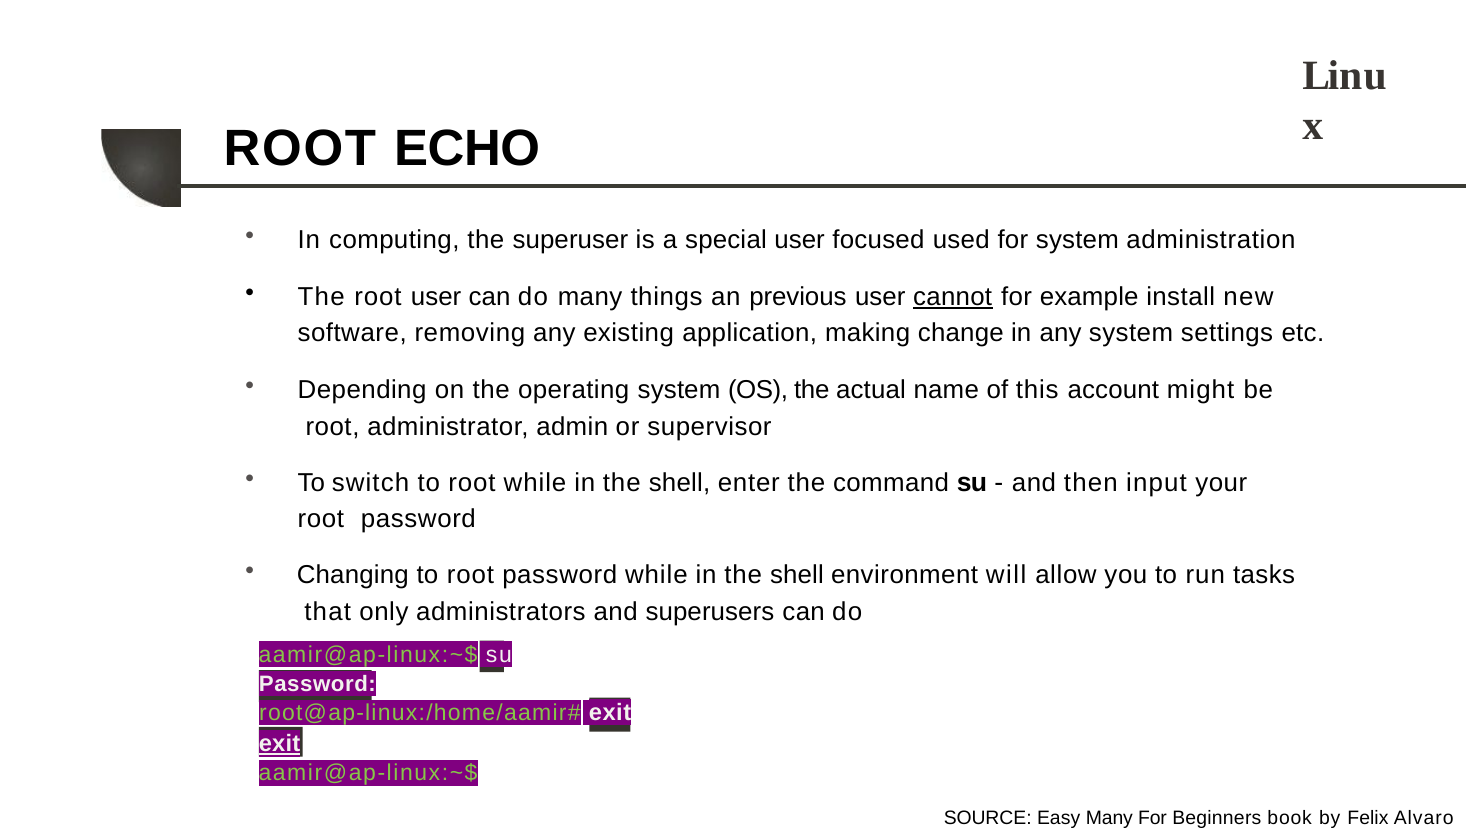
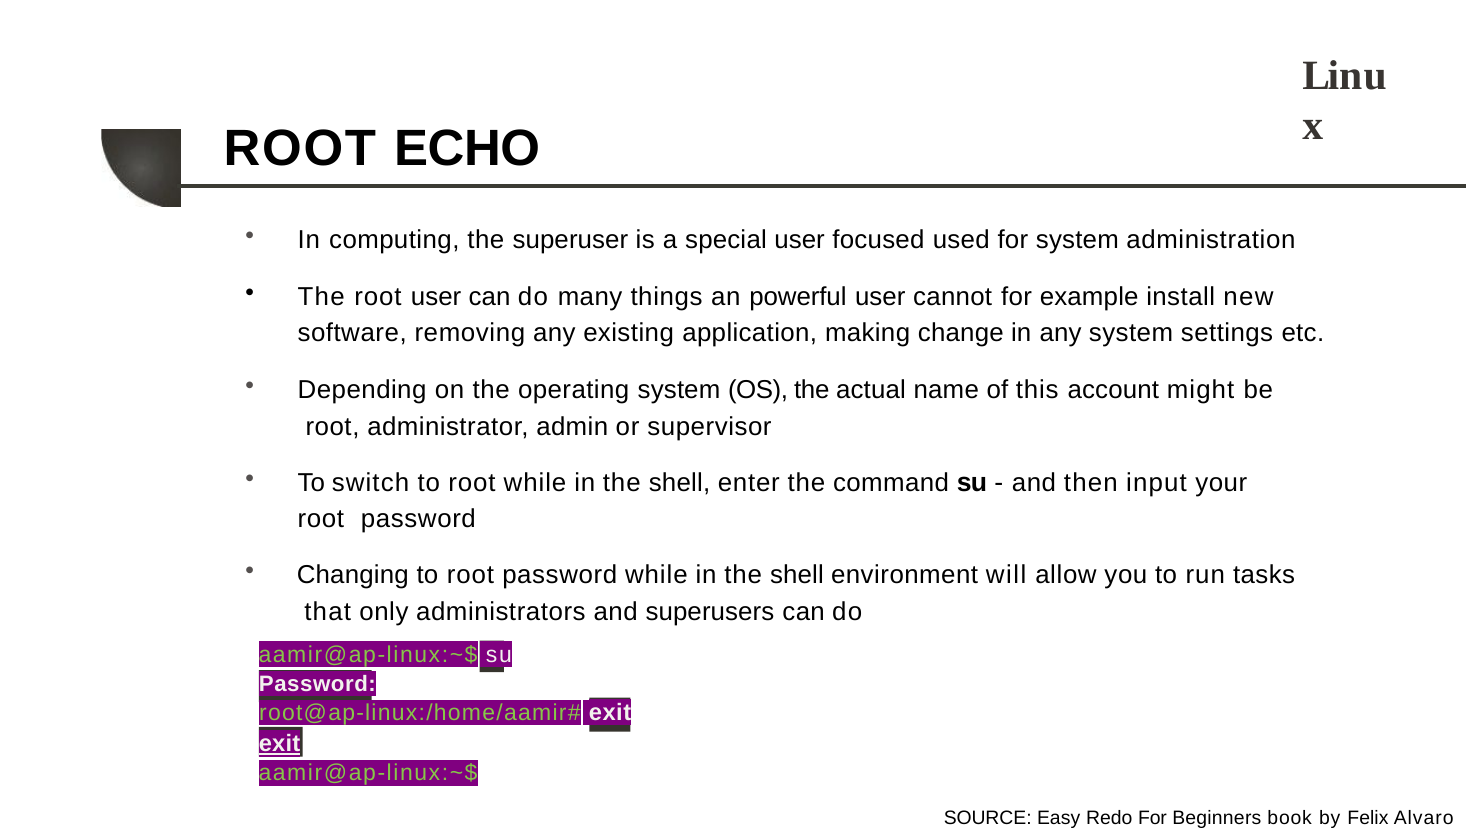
previous: previous -> powerful (798, 297)
cannot underline: present -> none (953, 297)
Easy Many: Many -> Redo (1109, 817)
